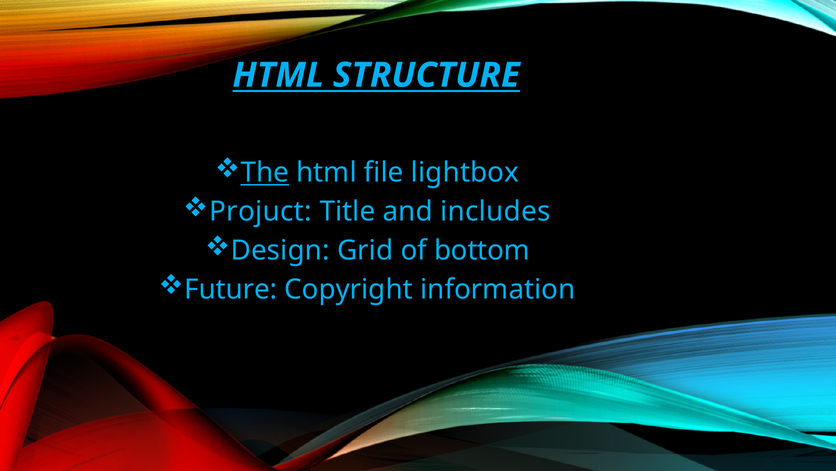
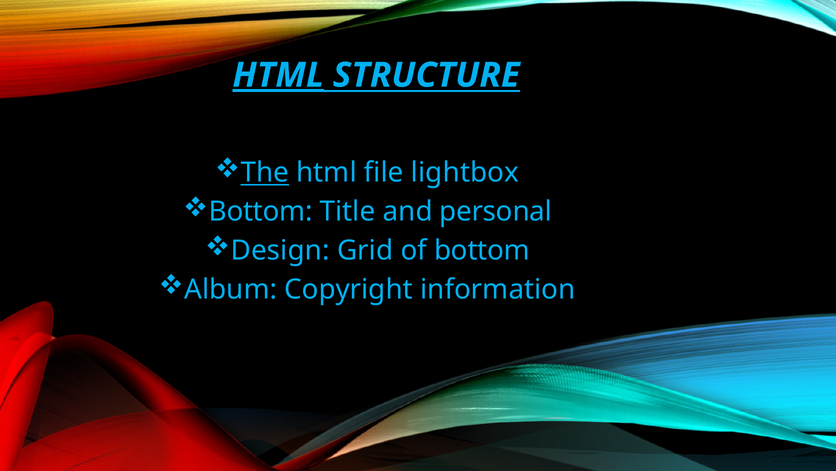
HTML underline: none -> present (278, 75)
Projuct: Projuct -> Bottom (261, 211)
includes: includes -> personal (496, 211)
Future: Future -> Album (231, 289)
